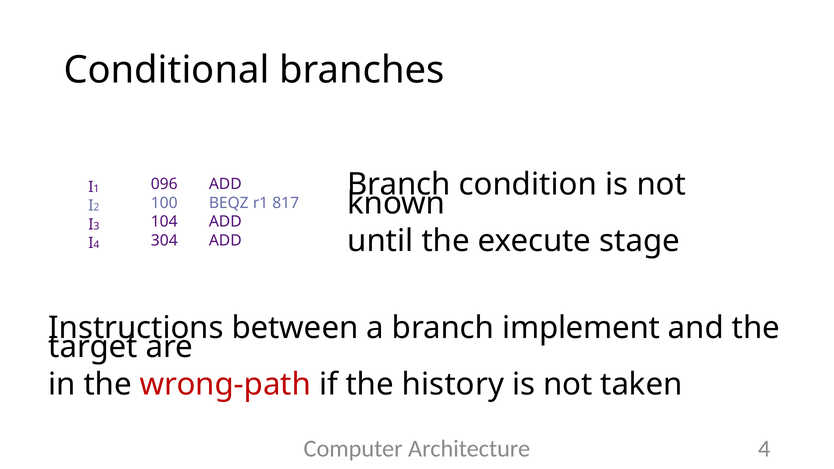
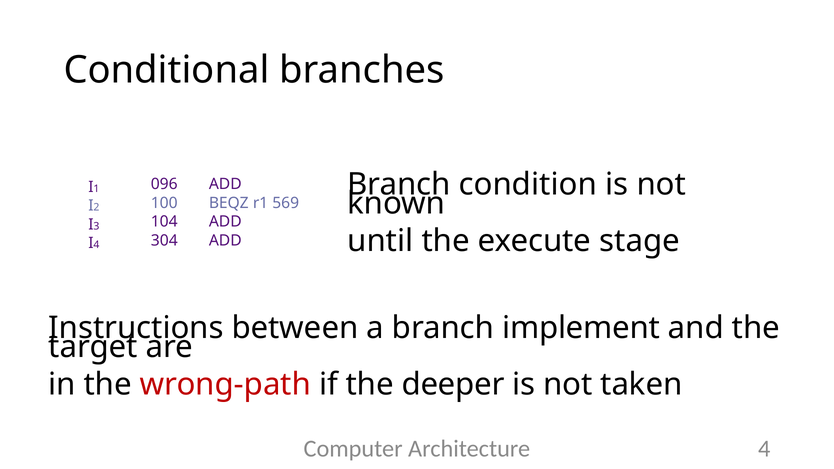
817: 817 -> 569 (286, 203)
history: history -> deeper (453, 385)
